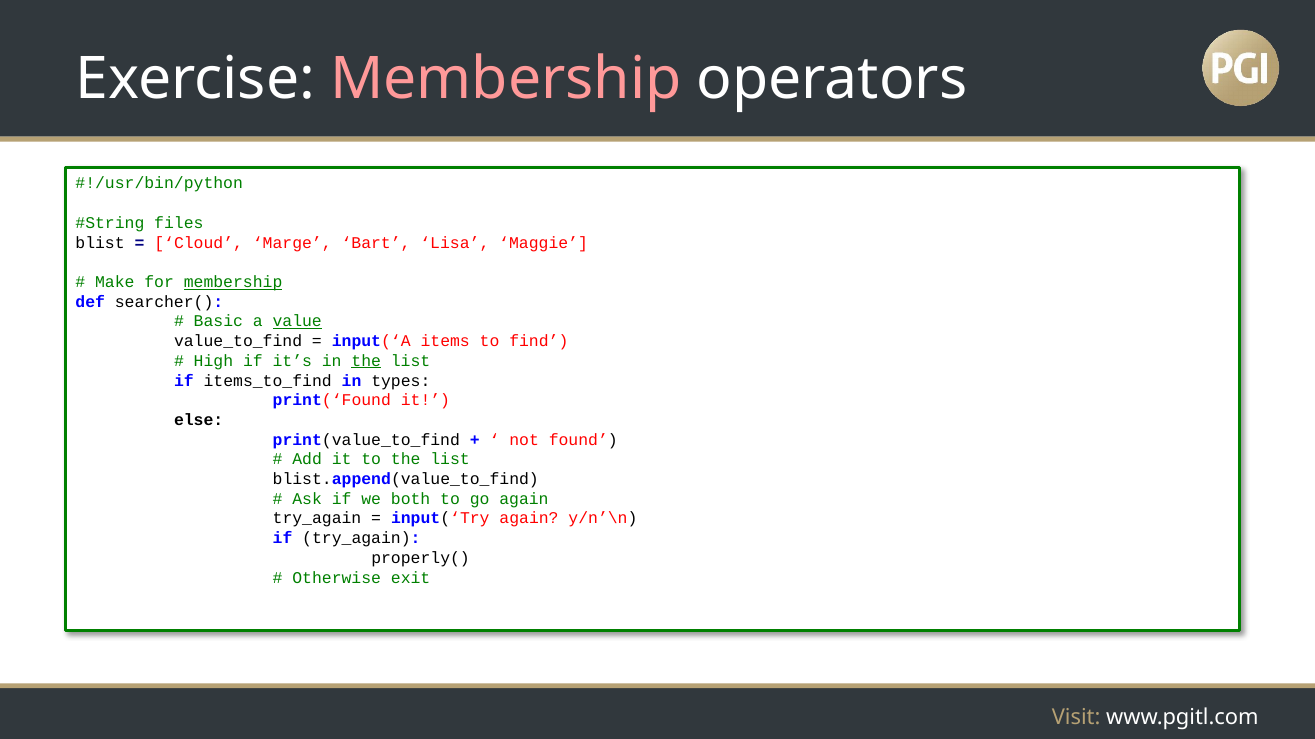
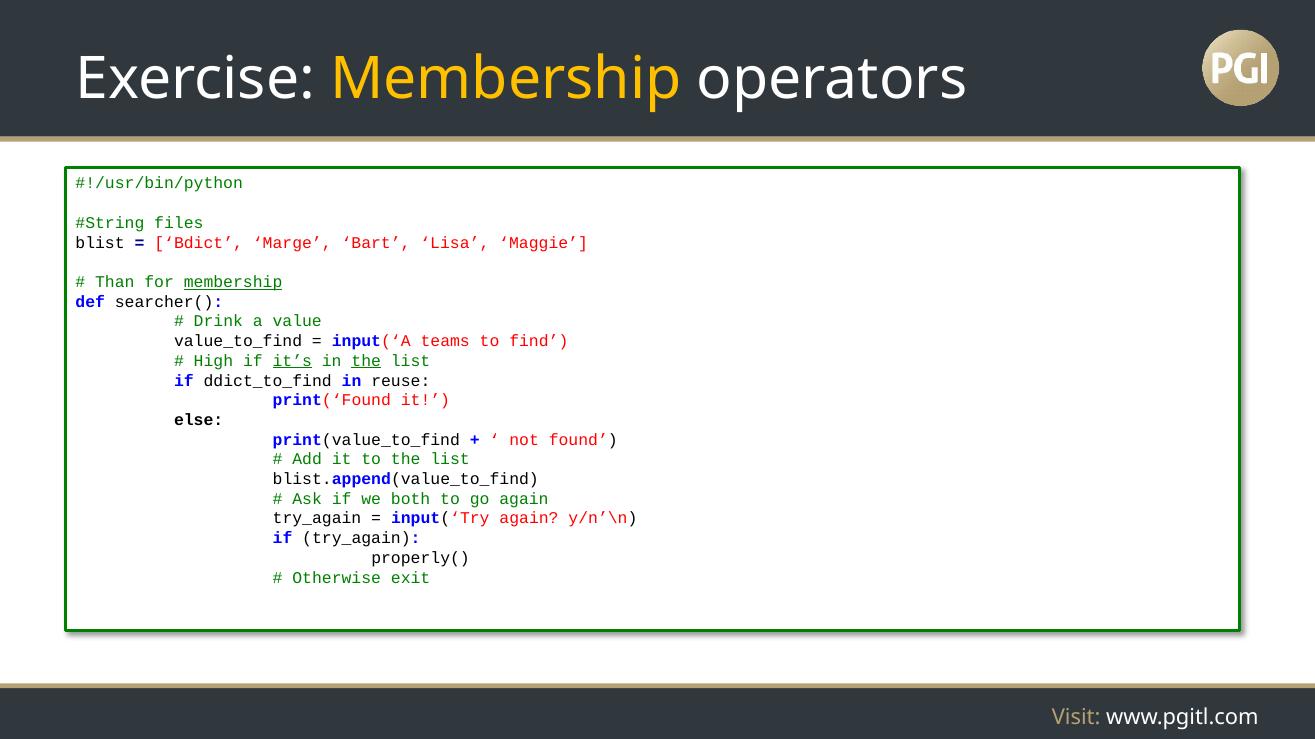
Membership colour: pink -> yellow (506, 79)
Cloud: Cloud -> Bdict (199, 243)
Make: Make -> Than (115, 282)
Basic: Basic -> Drink (218, 322)
value underline: present -> none (297, 322)
items: items -> teams (445, 342)
it’s underline: none -> present (292, 361)
items_to_find: items_to_find -> ddict_to_find (268, 381)
types: types -> reuse (401, 381)
